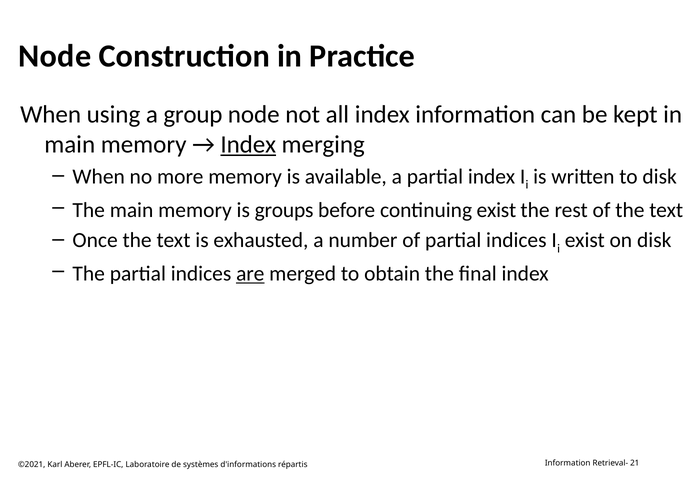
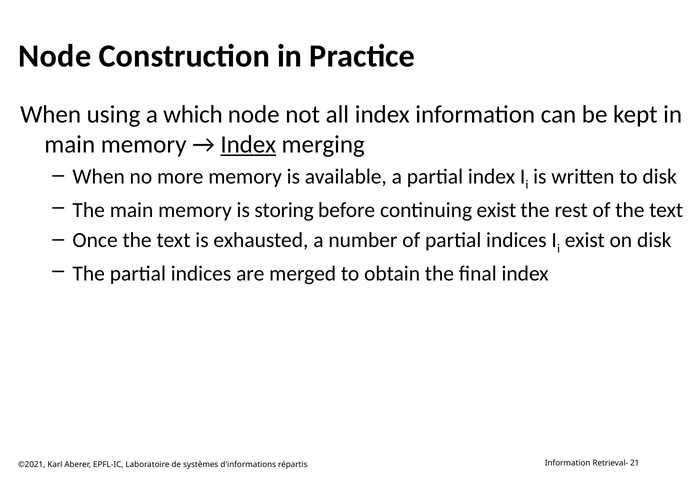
group: group -> which (193, 115)
groups: groups -> storing (284, 210)
are underline: present -> none (250, 274)
